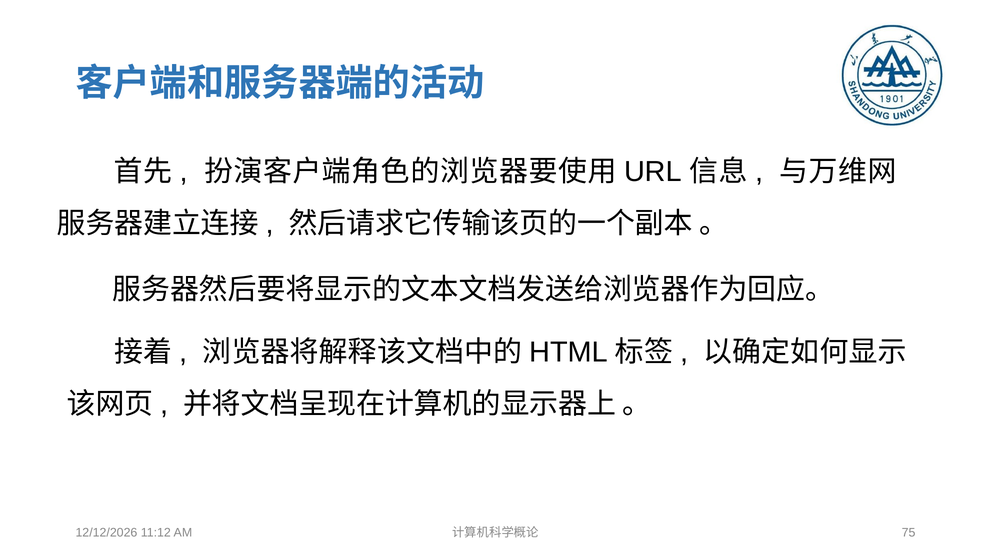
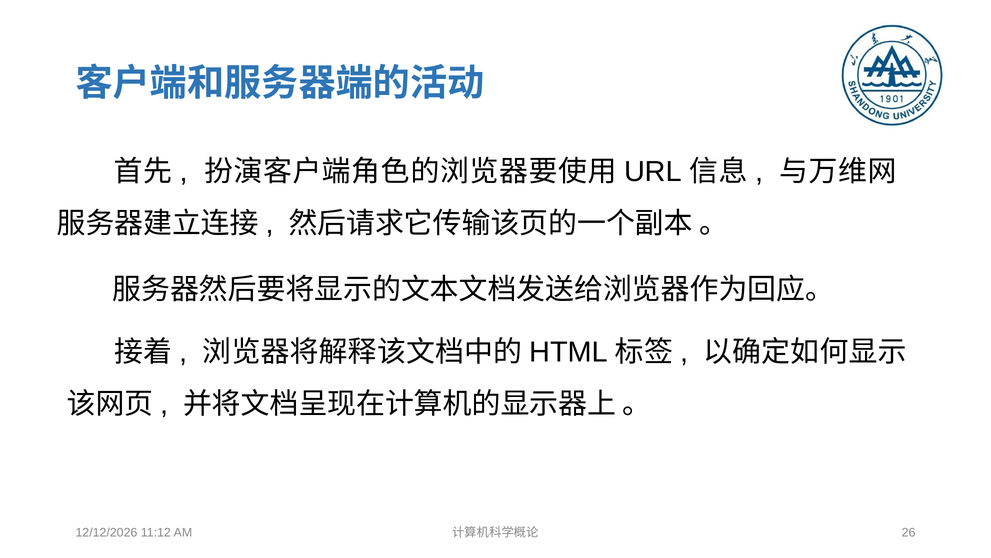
75: 75 -> 26 (909, 532)
